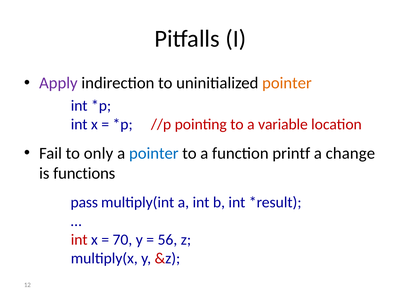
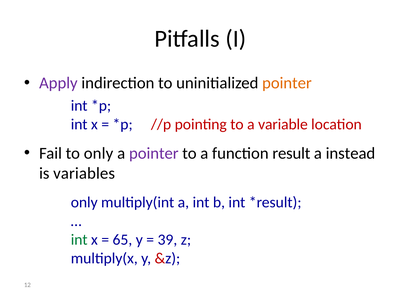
pointer colour: blue -> purple (154, 154)
printf: printf -> result (291, 154)
change: change -> instead (350, 154)
functions: functions -> variables (84, 174)
pass: pass -> only (84, 203)
int colour: red -> green (79, 240)
70: 70 -> 65 (122, 240)
56: 56 -> 39 (167, 240)
